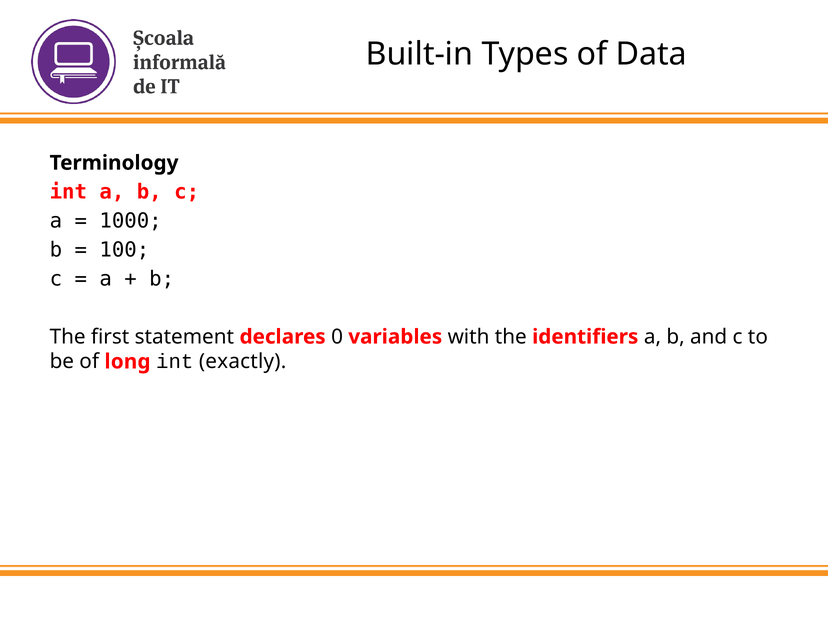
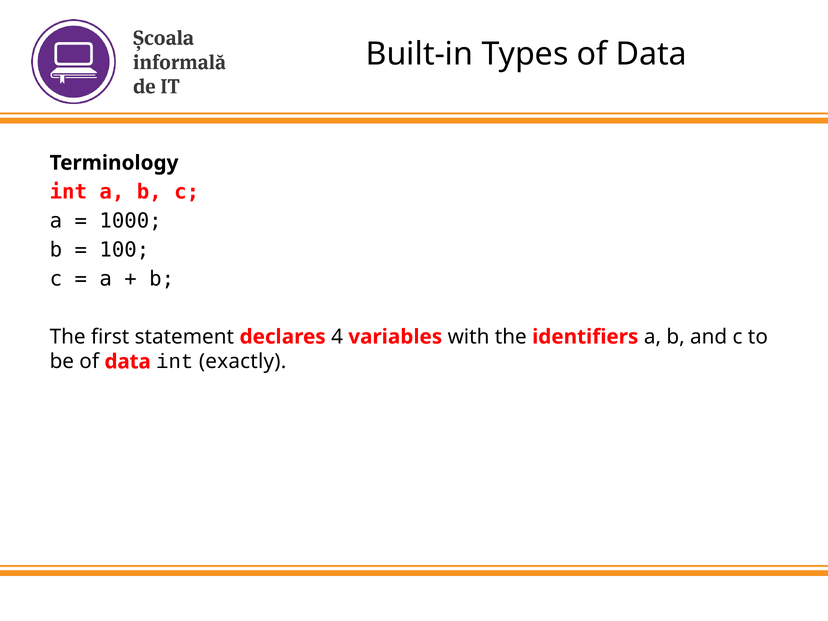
0: 0 -> 4 (337, 337)
be of long: long -> data (128, 362)
